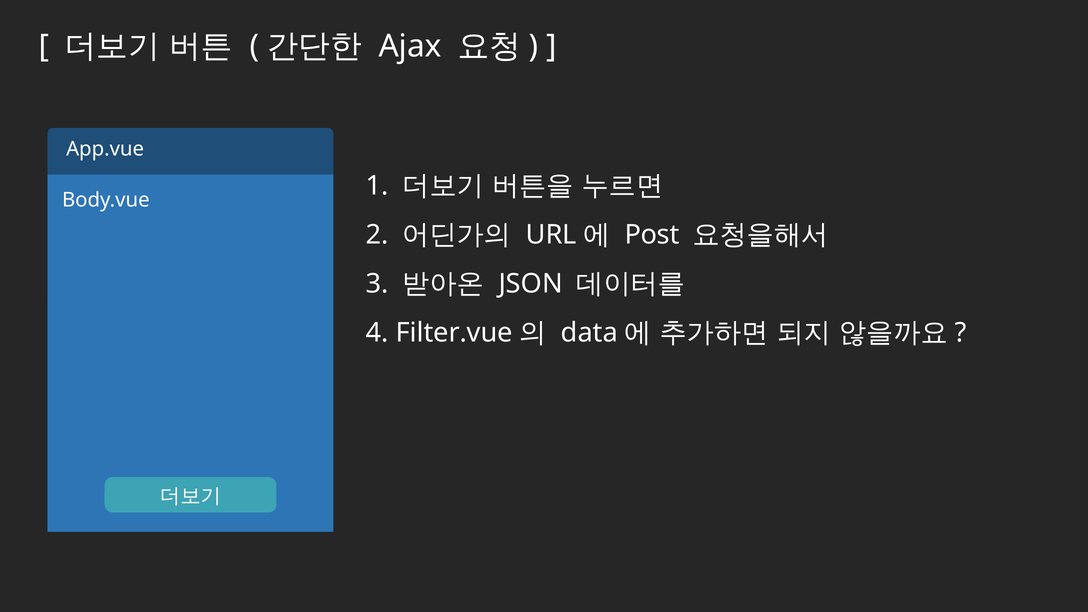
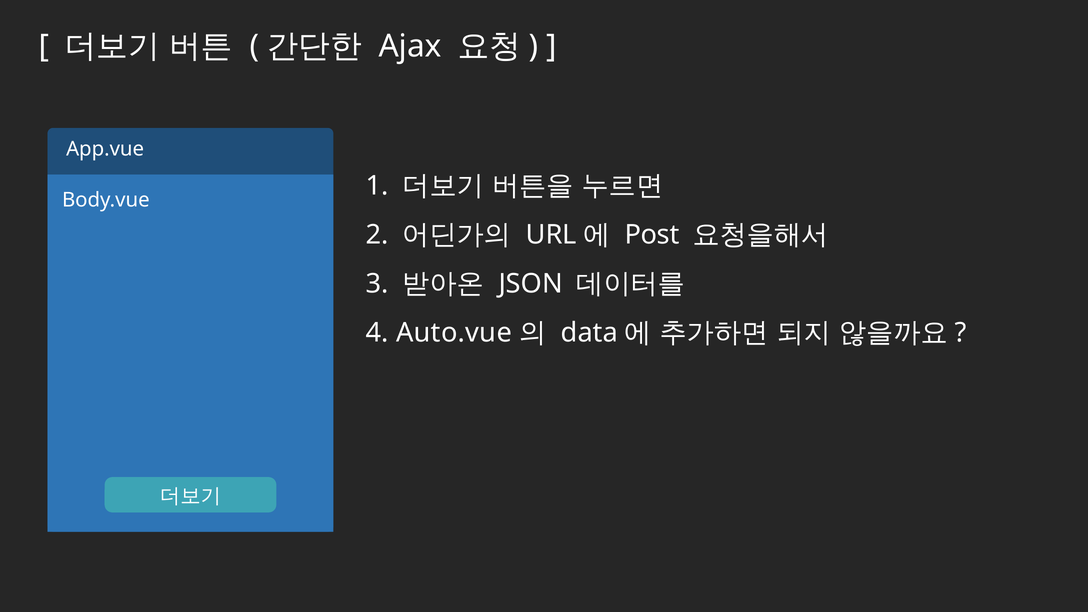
Filter.vue: Filter.vue -> Auto.vue (454, 333)
